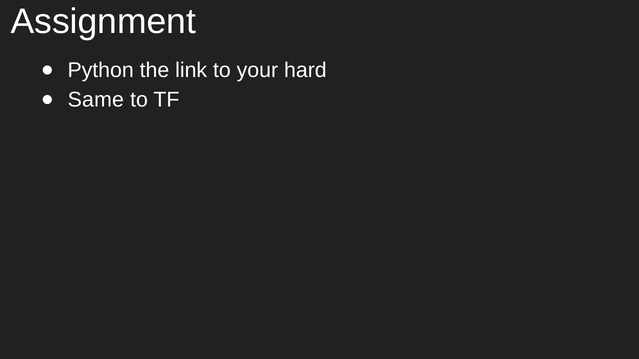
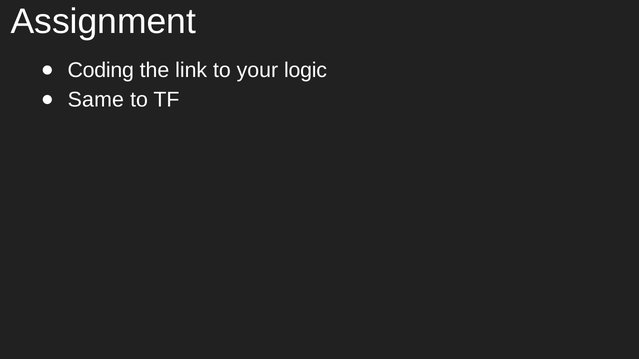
Python: Python -> Coding (101, 70)
hard: hard -> logic (305, 70)
